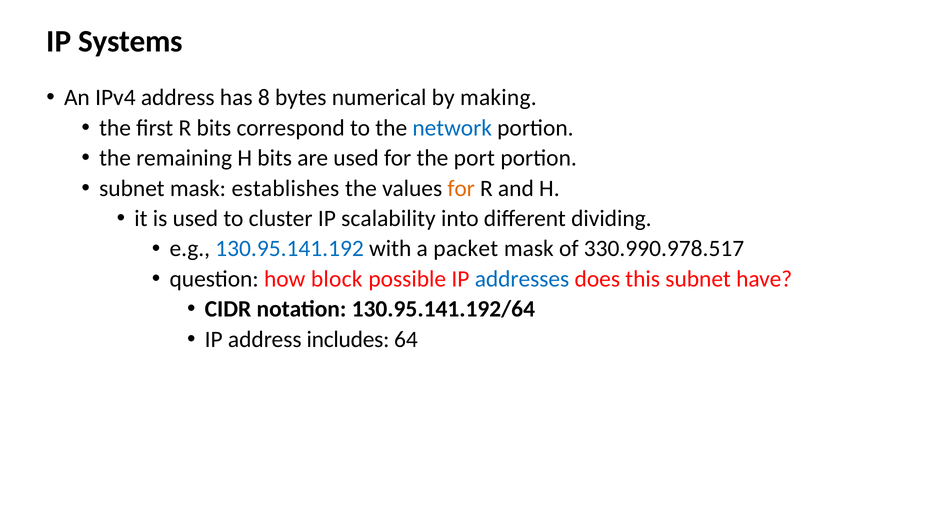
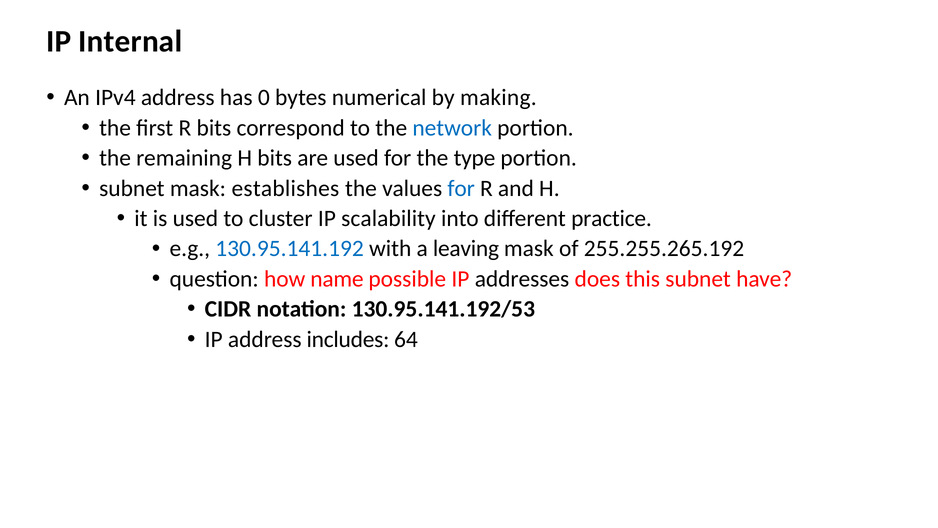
Systems: Systems -> Internal (130, 42)
8: 8 -> 0 (264, 98)
port: port -> type (474, 158)
for colour: orange -> blue (461, 188)
dividing: dividing -> practice (611, 218)
packet: packet -> leaving (466, 249)
330.990.978.517: 330.990.978.517 -> 255.255.265.192 (664, 249)
block: block -> name (337, 279)
addresses colour: blue -> black (522, 279)
130.95.141.192/64: 130.95.141.192/64 -> 130.95.141.192/53 (443, 309)
